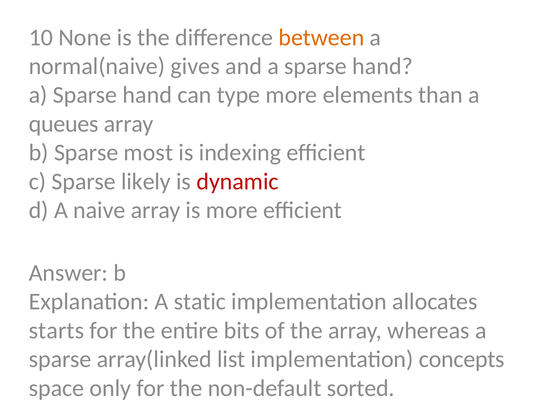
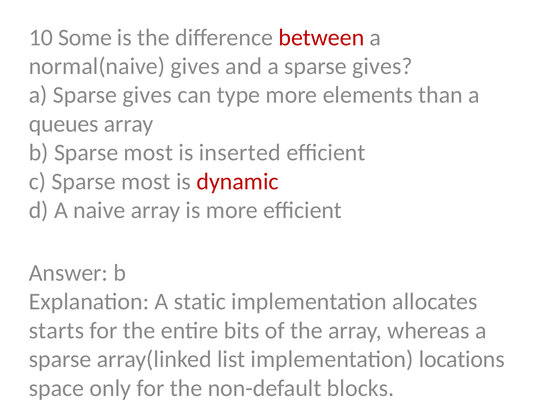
None: None -> Some (85, 37)
between colour: orange -> red (321, 37)
and a sparse hand: hand -> gives (382, 66)
hand: hand -> gives (147, 95)
indexing: indexing -> inserted (240, 153)
c Sparse likely: likely -> most (146, 181)
concepts: concepts -> locations (462, 359)
sorted: sorted -> blocks (361, 388)
